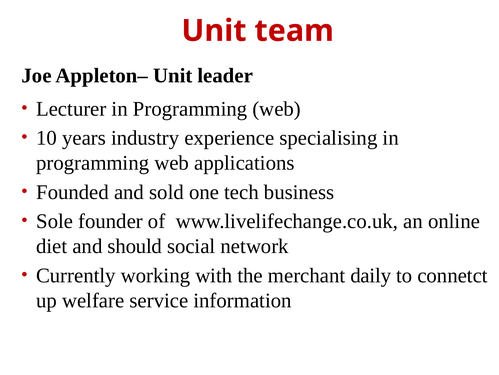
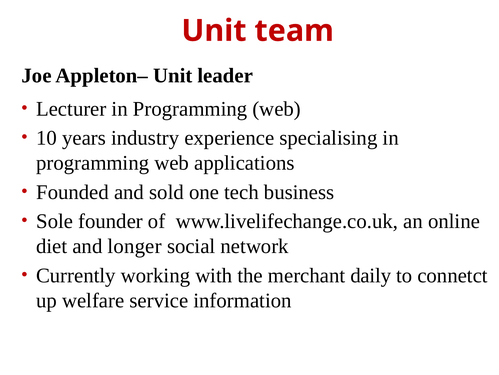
should: should -> longer (135, 246)
